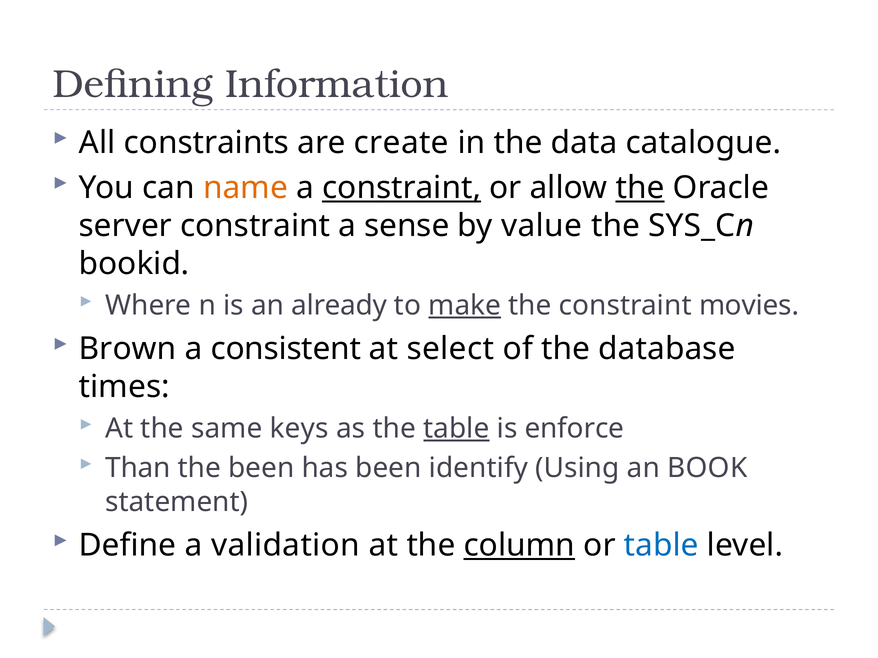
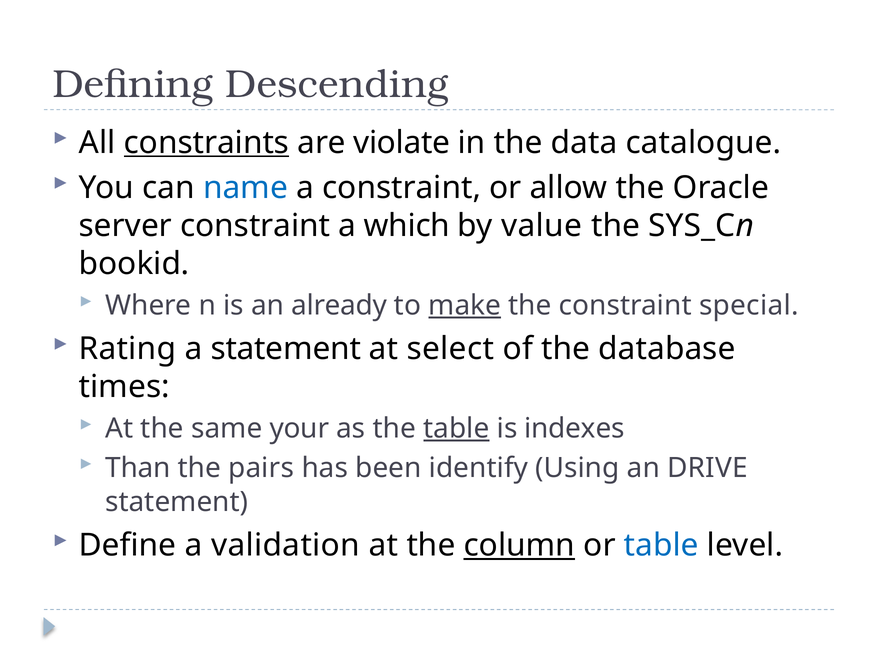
Information: Information -> Descending (337, 85)
constraints underline: none -> present (206, 143)
create: create -> violate (402, 143)
name colour: orange -> blue (246, 188)
constraint underline: present -> none (402, 188)
the underline: present -> none (640, 188)
sense: sense -> which (407, 226)
movies: movies -> special (749, 306)
Brown: Brown -> Rating (127, 349)
a consistent: consistent -> statement (286, 349)
keys: keys -> your (299, 429)
enforce: enforce -> indexes (574, 429)
the been: been -> pairs (261, 469)
BOOK: BOOK -> DRIVE (707, 469)
